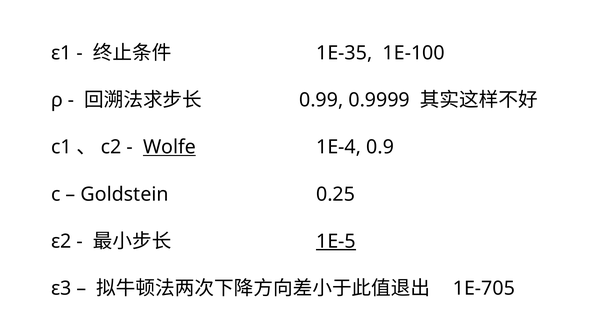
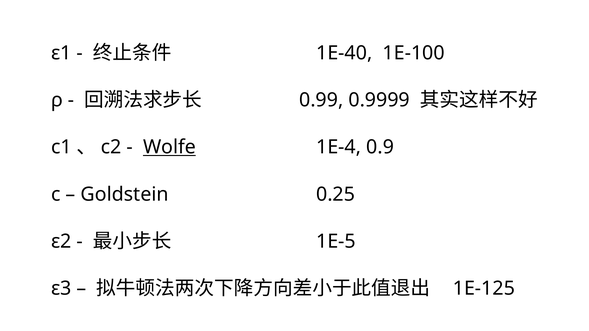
1E-35: 1E-35 -> 1E-40 (344, 53)
1E-5 underline: present -> none (336, 242)
1E-705: 1E-705 -> 1E-125 (484, 289)
